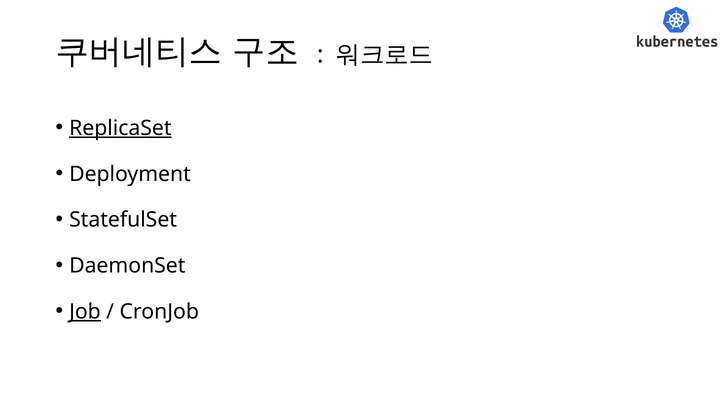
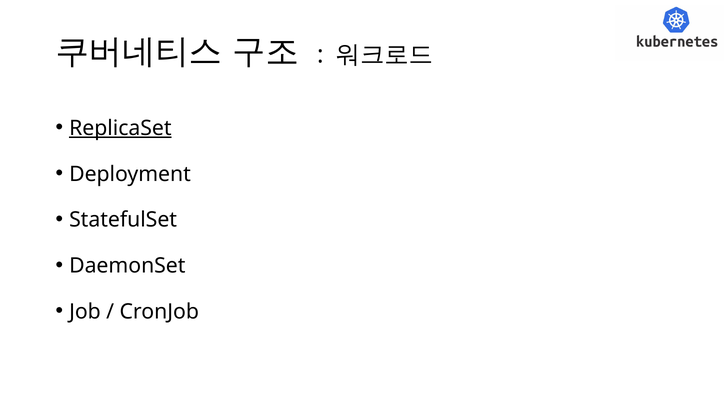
Job underline: present -> none (85, 311)
